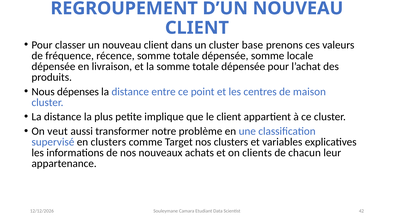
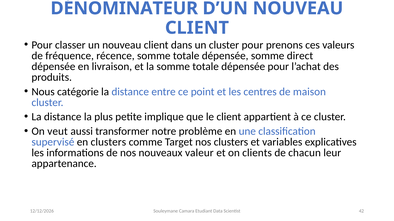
REGROUPEMENT: REGROUPEMENT -> DÉNOMINATEUR (124, 8)
cluster base: base -> pour (252, 45)
locale: locale -> direct (300, 56)
dépenses: dépenses -> catégorie (78, 92)
achats: achats -> valeur (199, 153)
